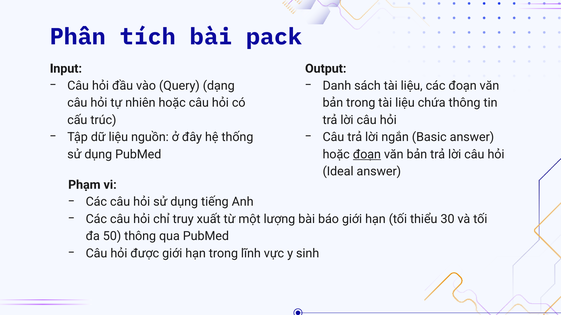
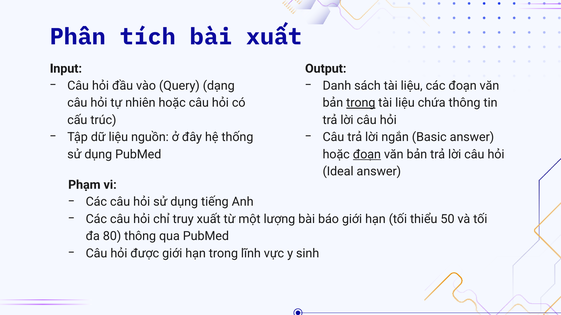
bài pack: pack -> xuất (274, 37)
trong underline: none -> present (361, 103)
30: 30 -> 50 (448, 219)
50: 50 -> 80 (112, 237)
